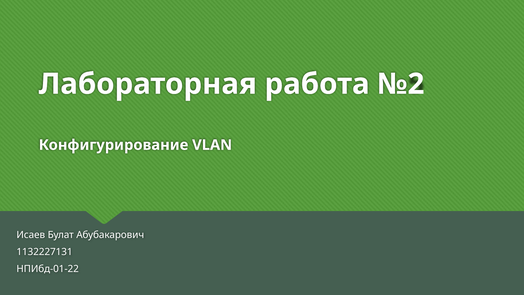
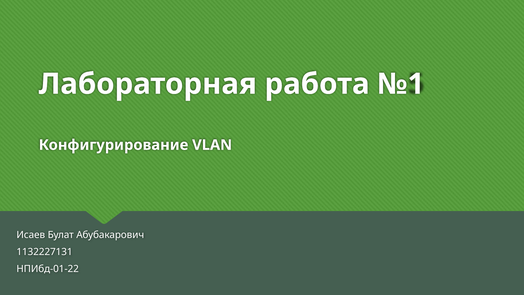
№2: №2 -> №1 (401, 84)
